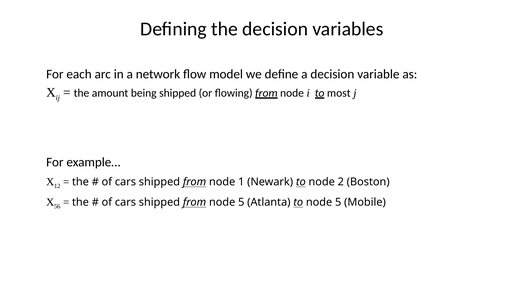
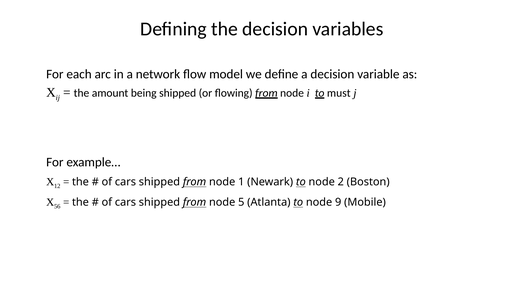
most: most -> must (339, 93)
to node 5: 5 -> 9 (338, 202)
